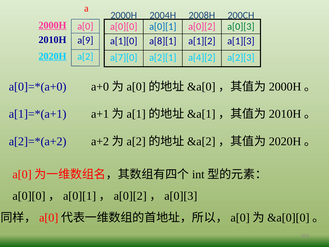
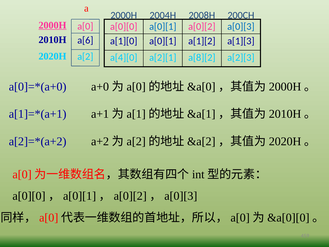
a[0][3 colour: green -> blue (241, 27)
a[9: a[9 -> a[6 (85, 40)
a[8][1: a[8][1 -> a[0][1 (163, 41)
2020H underline: present -> none (52, 56)
a[7][0: a[7][0 -> a[4][0 (124, 58)
a[4][2: a[4][2 -> a[8][2 (202, 58)
